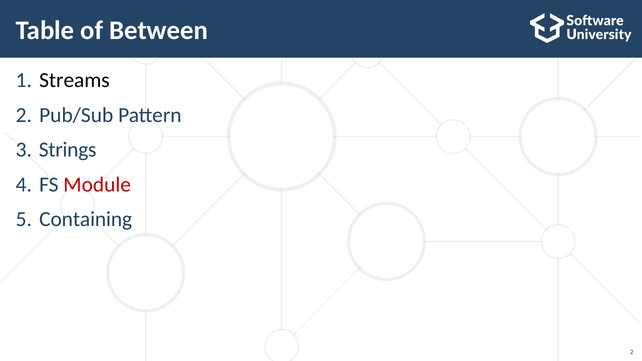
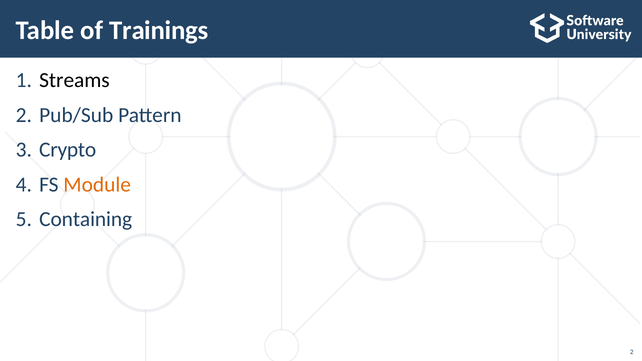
Between: Between -> Trainings (159, 30)
Strings: Strings -> Crypto (68, 150)
Module colour: red -> orange (97, 185)
